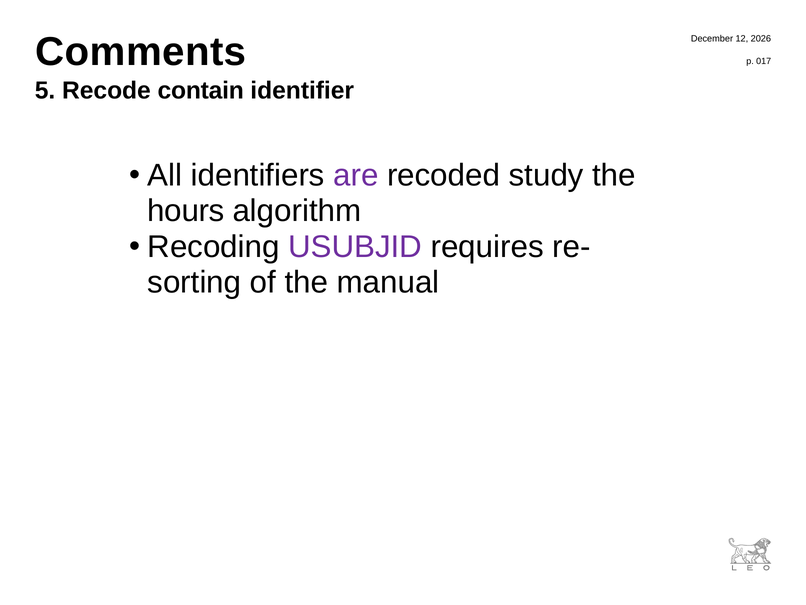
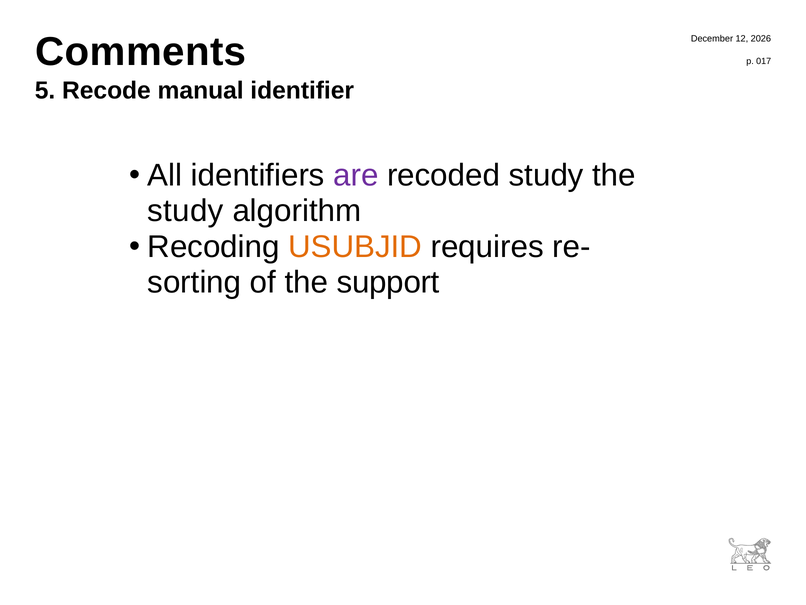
contain: contain -> manual (201, 91)
hours: hours -> study (186, 211)
USUBJID colour: purple -> orange (355, 247)
manual: manual -> support (388, 282)
